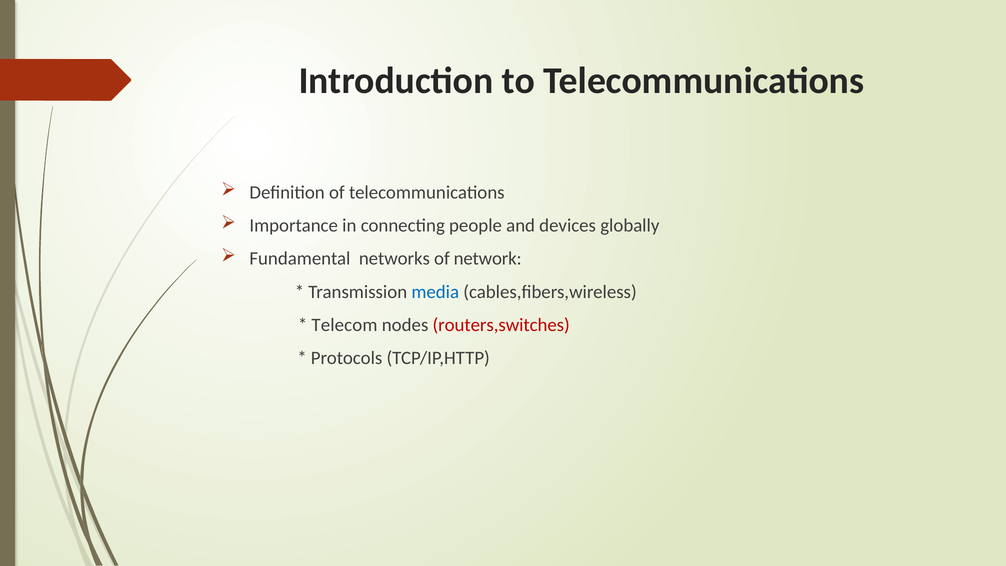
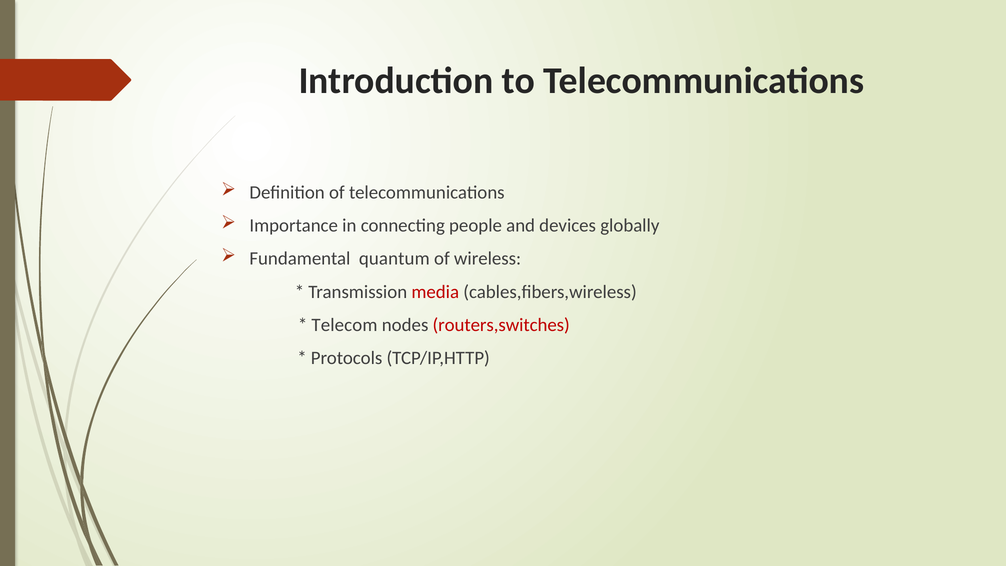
networks: networks -> quantum (394, 259)
network: network -> wireless (488, 259)
media colour: blue -> red (435, 292)
